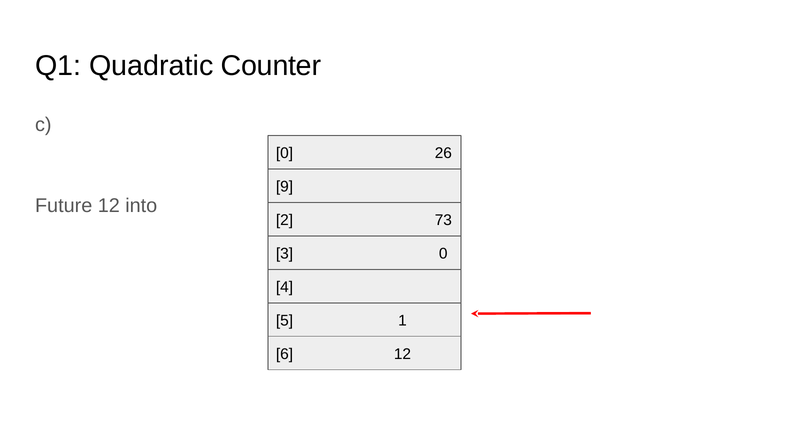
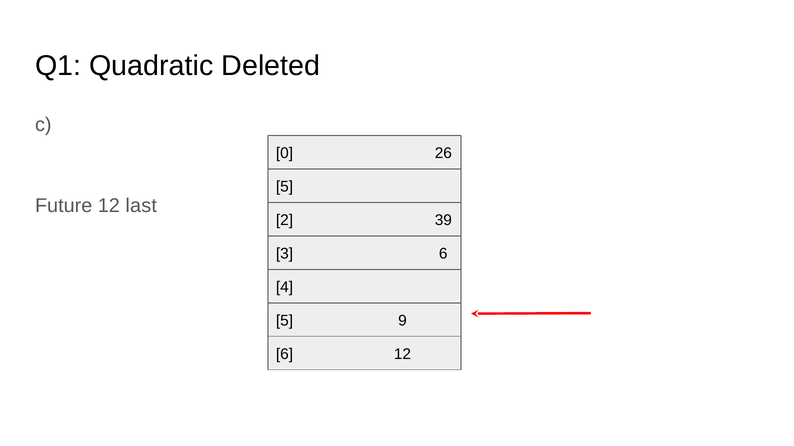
Counter: Counter -> Deleted (271, 66)
9: 9 -> 5 (285, 187)
into: into -> last (141, 206)
73: 73 -> 39 (443, 221)
3 0: 0 -> 6 (443, 254)
1: 1 -> 9 (403, 321)
